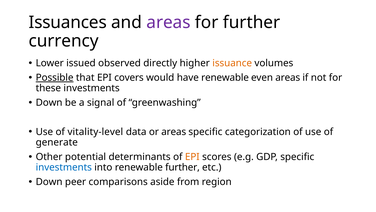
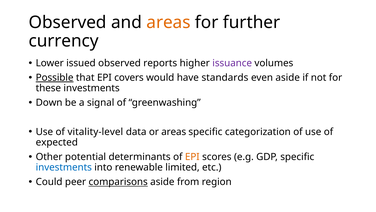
Issuances: Issuances -> Observed (68, 22)
areas colour: purple -> orange (168, 22)
directly: directly -> reports (160, 63)
issuance colour: orange -> purple (232, 63)
have renewable: renewable -> standards (225, 77)
even areas: areas -> aside (288, 77)
generate: generate -> expected (57, 142)
renewable further: further -> limited (182, 167)
Down: Down -> Could (49, 182)
comparisons underline: none -> present (118, 182)
